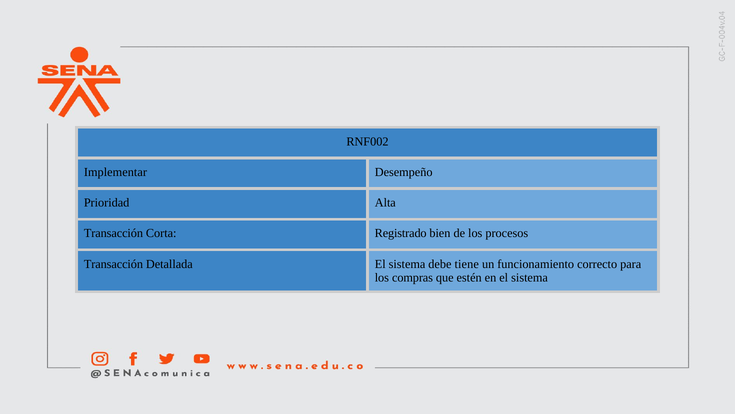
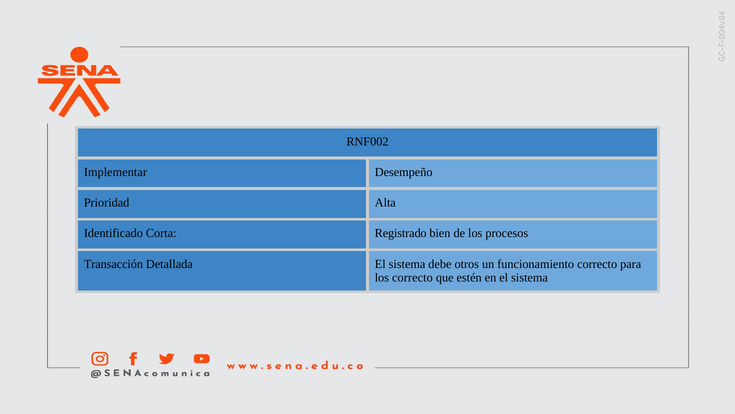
Transacción: Transacción -> Identificado (113, 233)
tiene: tiene -> otros (467, 264)
los compras: compras -> correcto (412, 277)
